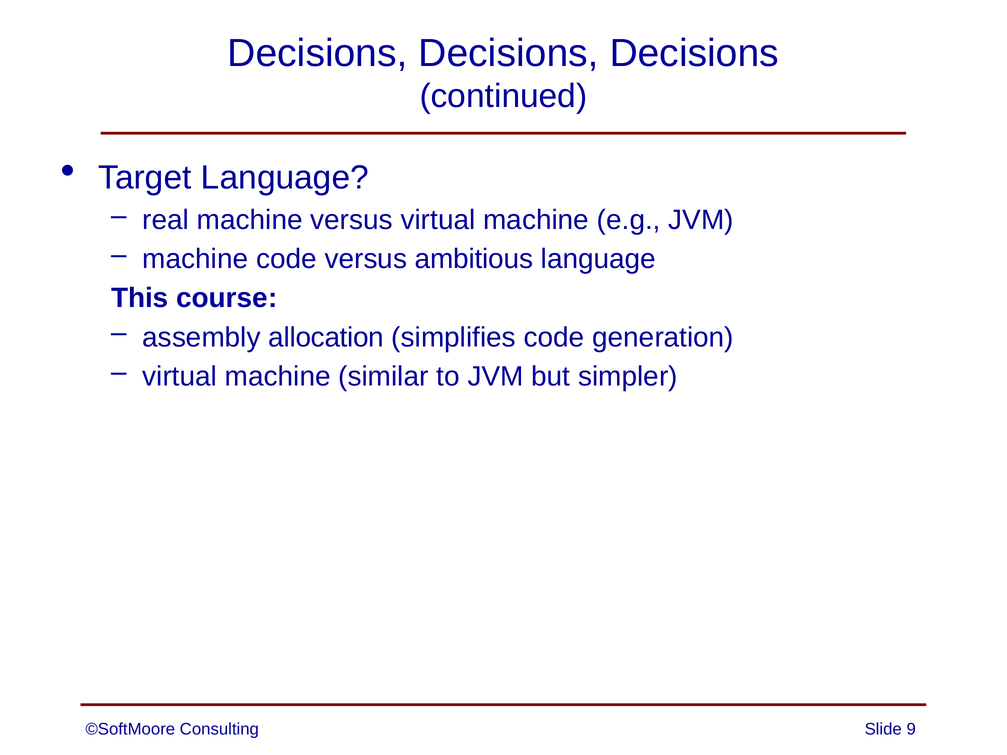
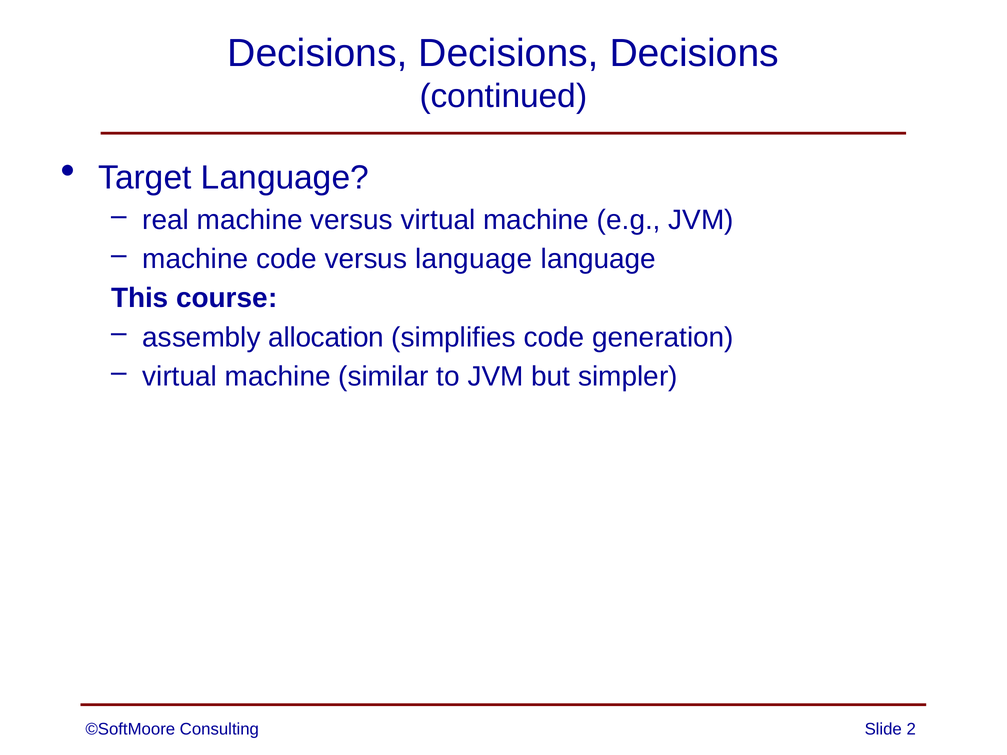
versus ambitious: ambitious -> language (474, 259)
9: 9 -> 2 (911, 730)
